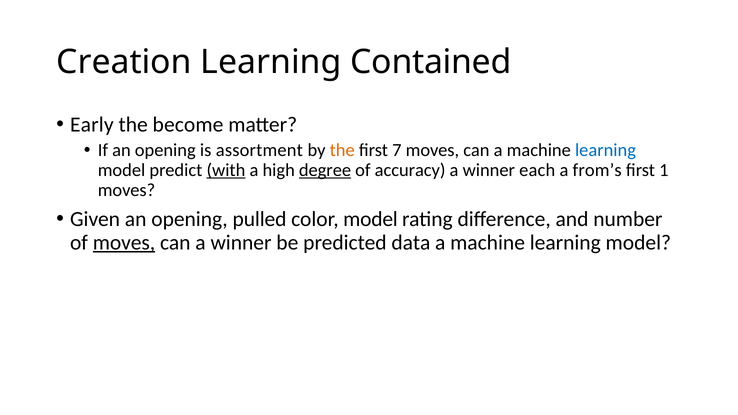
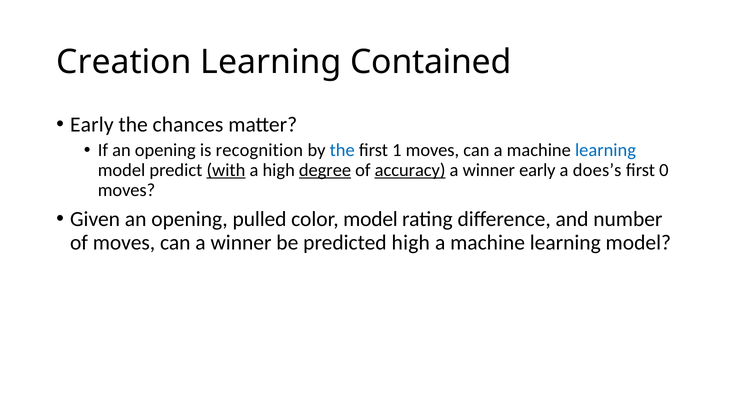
become: become -> chances (188, 125)
assortment: assortment -> recognition (259, 150)
the colour: orange -> blue (342, 150)
7: 7 -> 1 (397, 150)
accuracy underline: none -> present (410, 170)
winner each: each -> early (537, 170)
from’s: from’s -> does’s (597, 170)
1: 1 -> 0 (664, 170)
moves underline: present -> none (124, 243)
predicted data: data -> high (411, 243)
